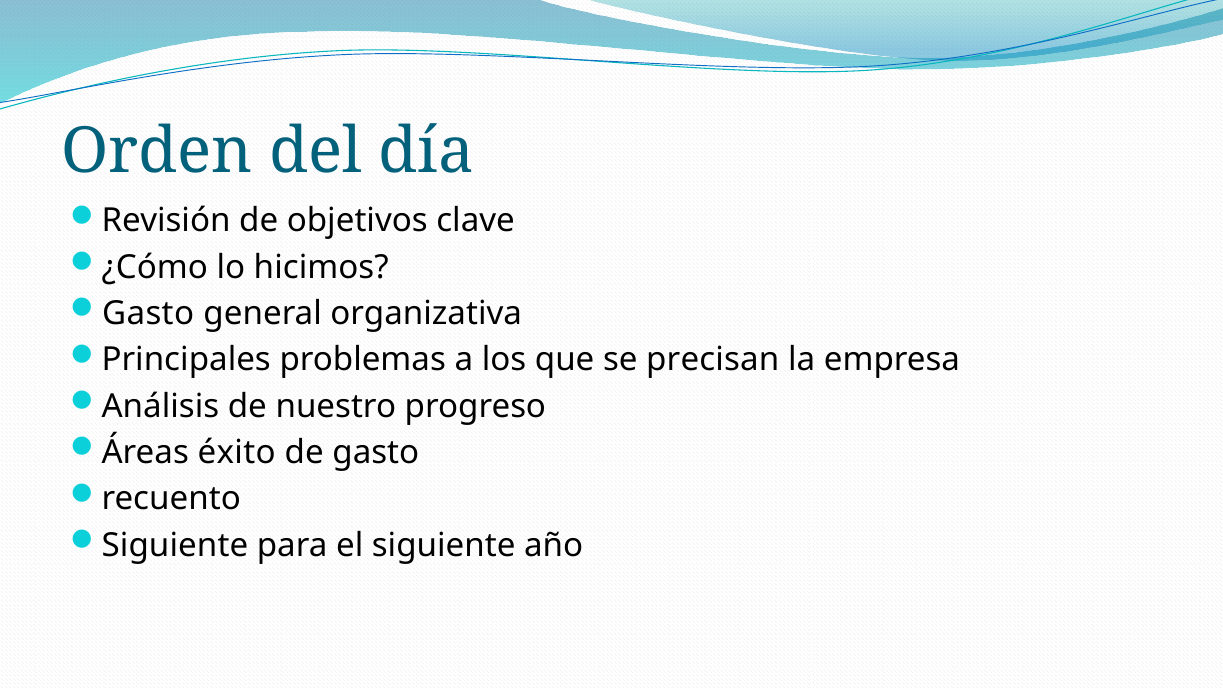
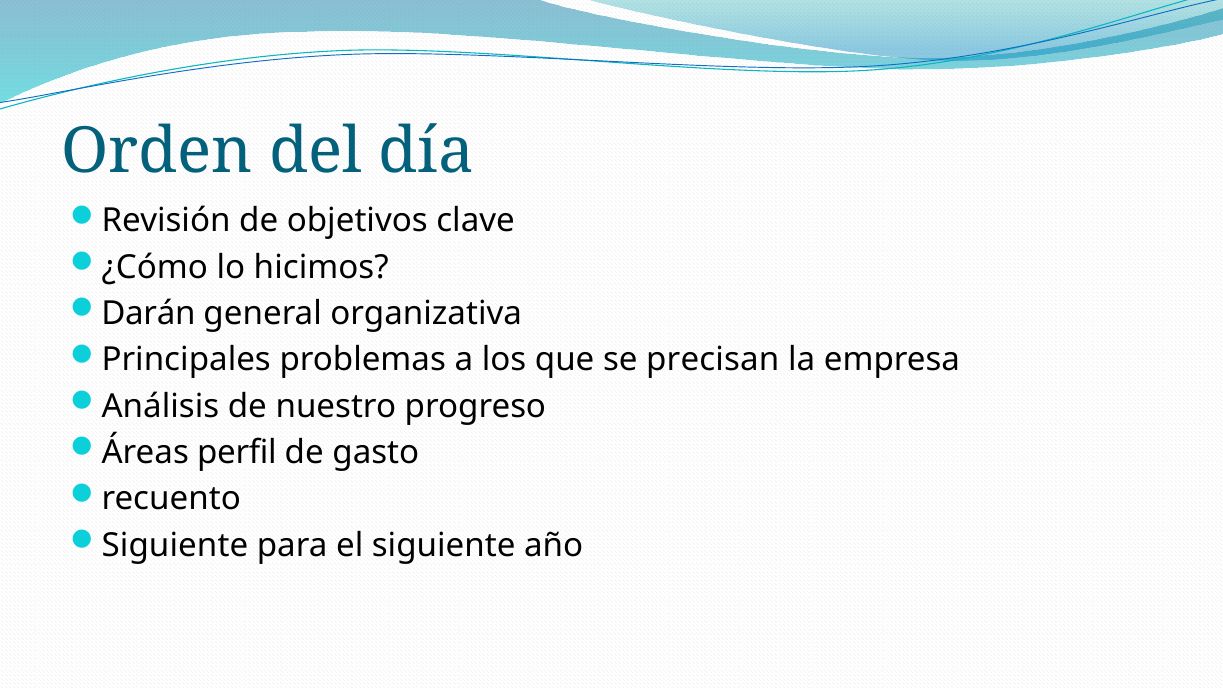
Gasto: Gasto -> Darán (148, 314)
éxito: éxito -> perfil (237, 452)
